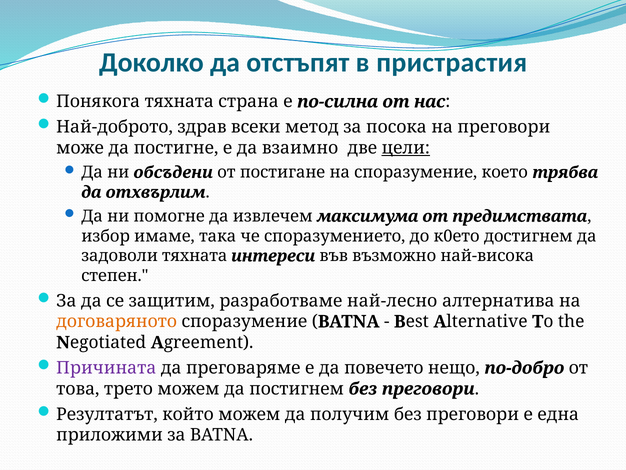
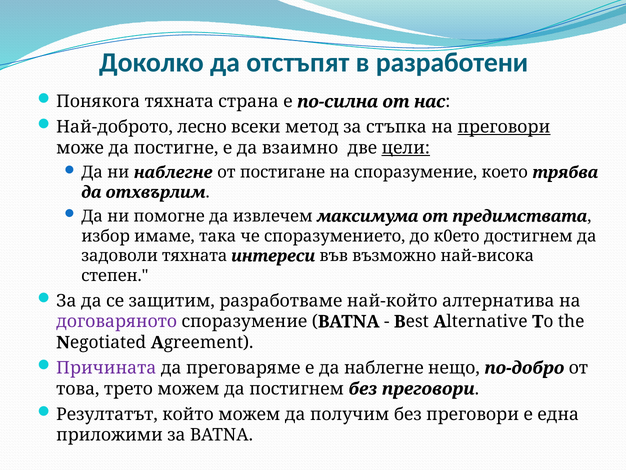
пристрастия: пристрастия -> разработени (452, 63)
здрав: здрав -> лесно (202, 127)
посока: посока -> стъпка (396, 127)
преговори underline: none -> present (504, 127)
ни обсъдени: обсъдени -> наблегне (173, 172)
най-лесно: най-лесно -> най-който (392, 300)
договаряното colour: orange -> purple (117, 321)
да повечето: повечето -> наблегне (384, 368)
